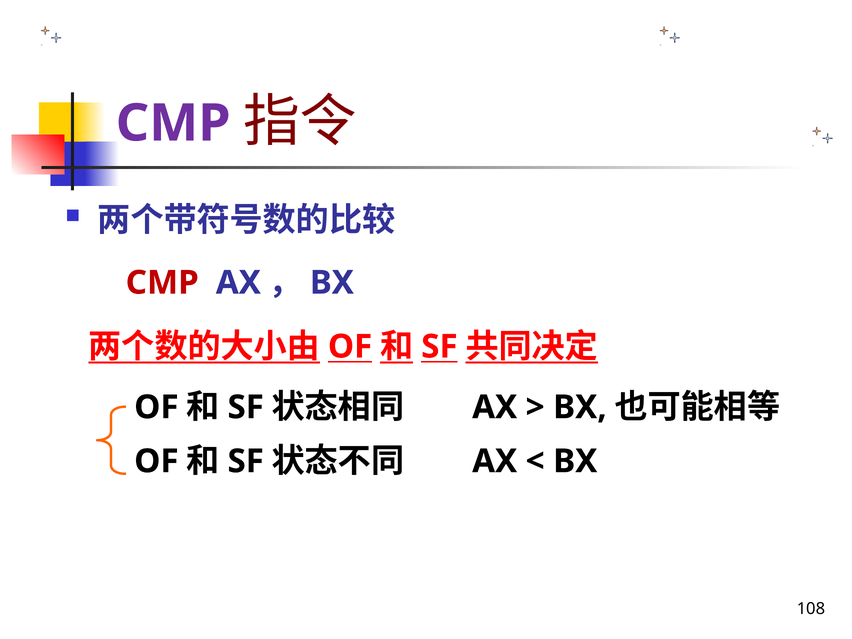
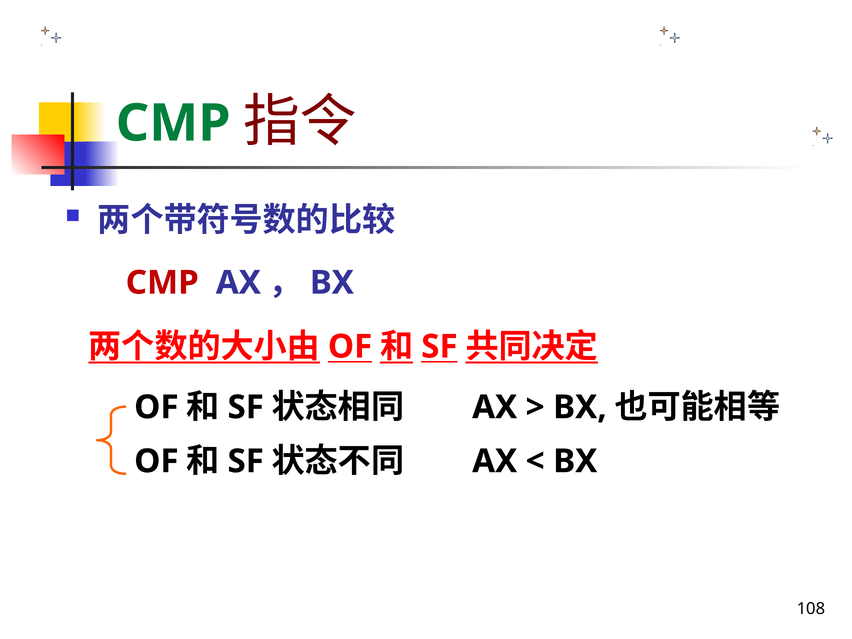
CMP colour: purple -> green (173, 123)
